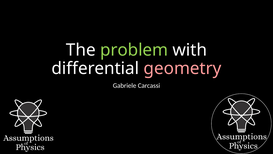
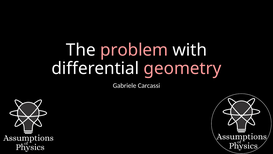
problem colour: light green -> pink (134, 50)
